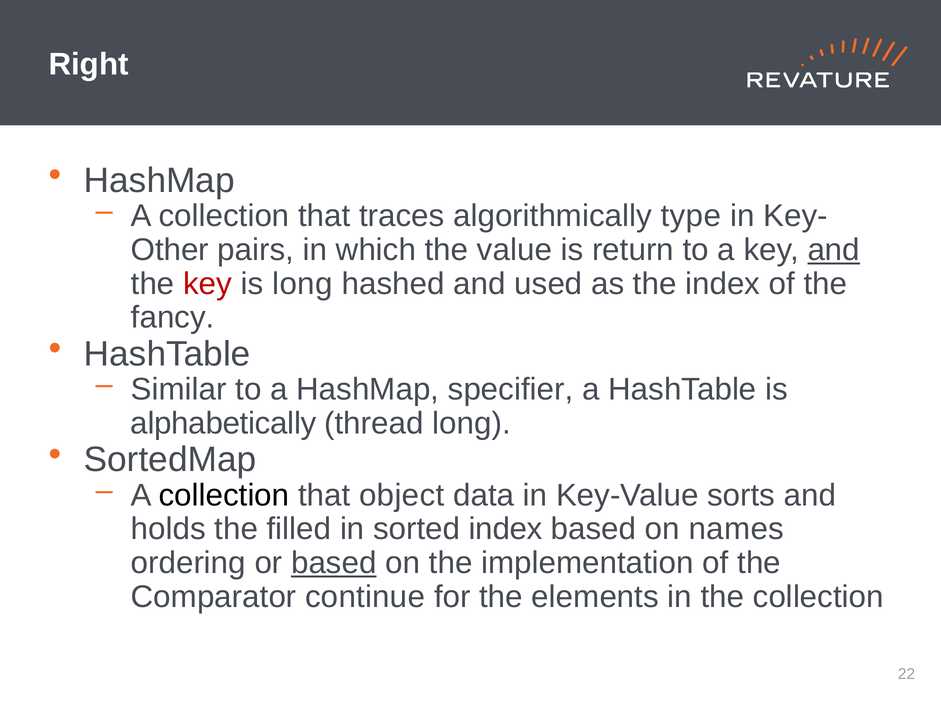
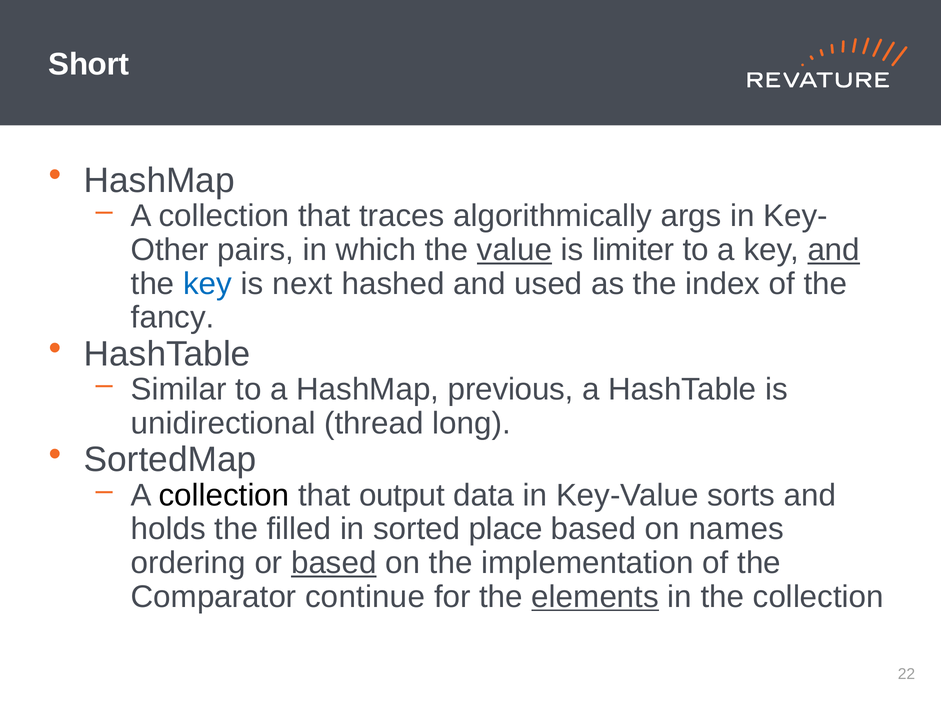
Right: Right -> Short (89, 65)
type: type -> args (691, 216)
value underline: none -> present (514, 250)
return: return -> limiter (633, 250)
key colour: red -> blue (208, 284)
is long: long -> next (302, 284)
specifier: specifier -> previous (511, 390)
alphabetically: alphabetically -> unidirectional (223, 424)
object: object -> output (402, 496)
sorted index: index -> place (506, 530)
elements underline: none -> present (595, 597)
